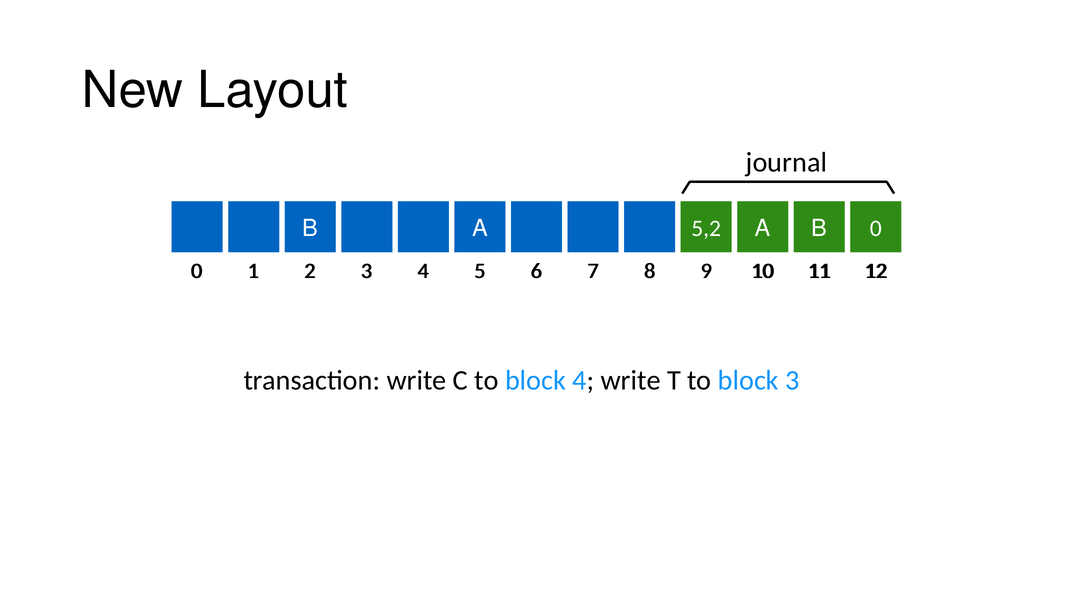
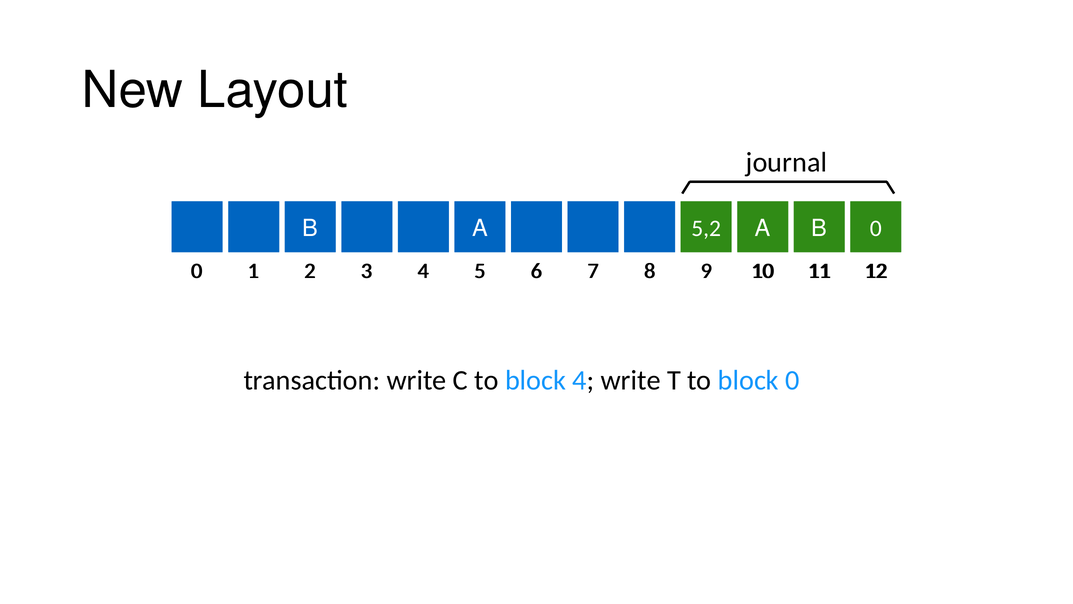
block 3: 3 -> 0 (792, 380)
